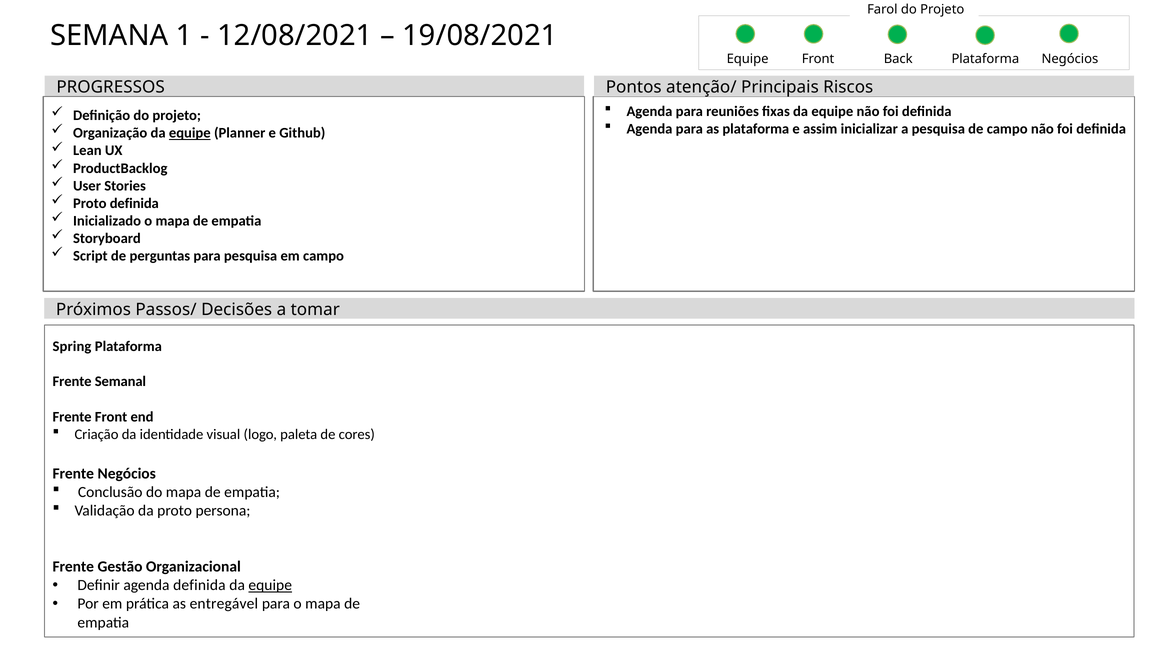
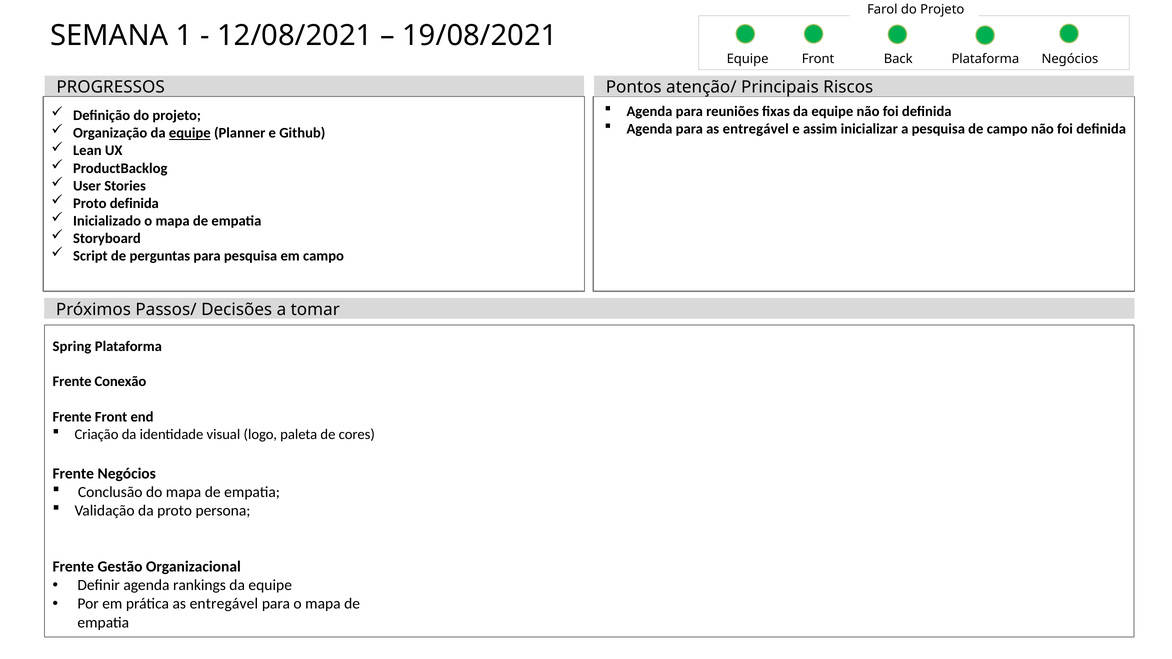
para as plataforma: plataforma -> entregável (756, 129)
Semanal: Semanal -> Conexão (120, 382)
agenda definida: definida -> rankings (199, 585)
equipe underline: present -> none (270, 585)
